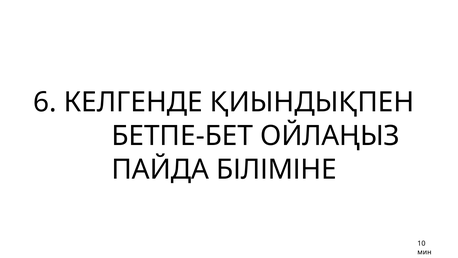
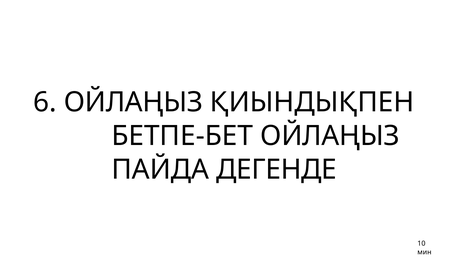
6 КЕЛГЕНДЕ: КЕЛГЕНДЕ -> ОЙЛАҢЫЗ (133, 102)
БІЛІМІНЕ: БІЛІМІНЕ -> ДЕГЕНДЕ (276, 169)
